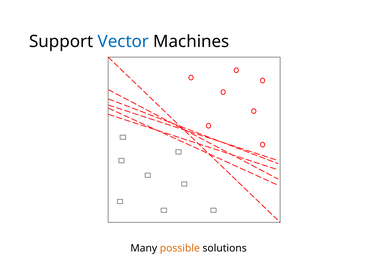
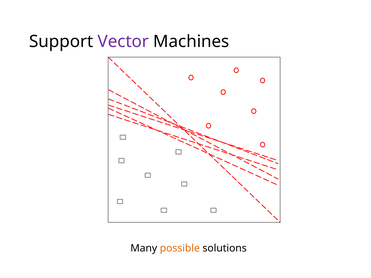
Vector colour: blue -> purple (123, 42)
